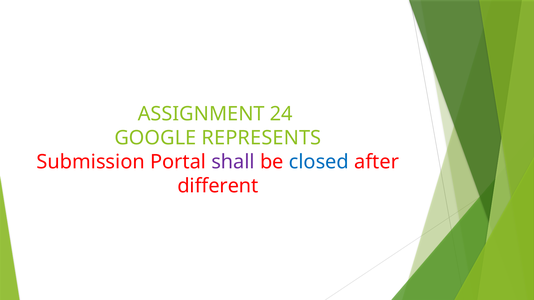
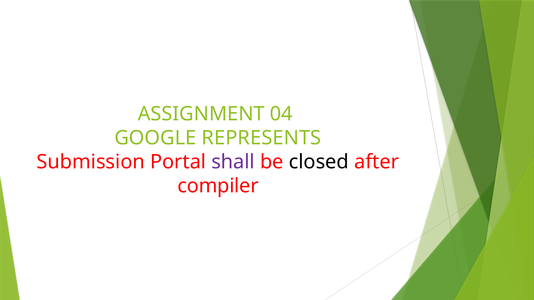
24: 24 -> 04 (281, 114)
closed colour: blue -> black (319, 162)
different: different -> compiler (218, 186)
